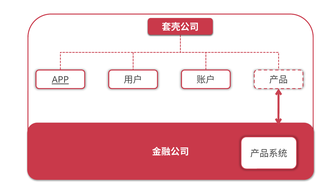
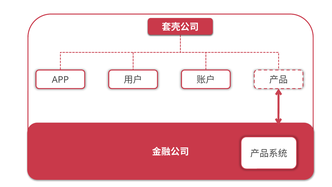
APP underline: present -> none (60, 80)
